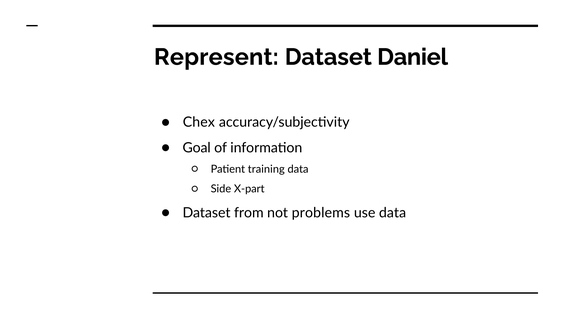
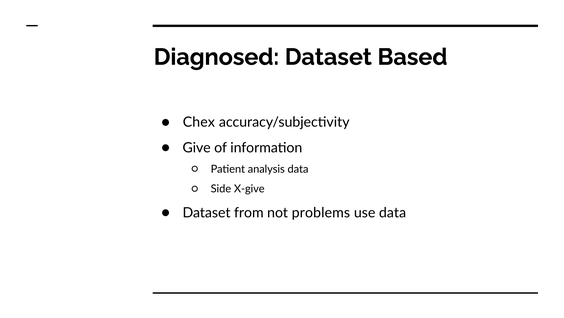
Represent: Represent -> Diagnosed (216, 57)
Daniel: Daniel -> Based (412, 57)
Goal: Goal -> Give (197, 147)
training: training -> analysis (266, 169)
X-part: X-part -> X-give (249, 188)
